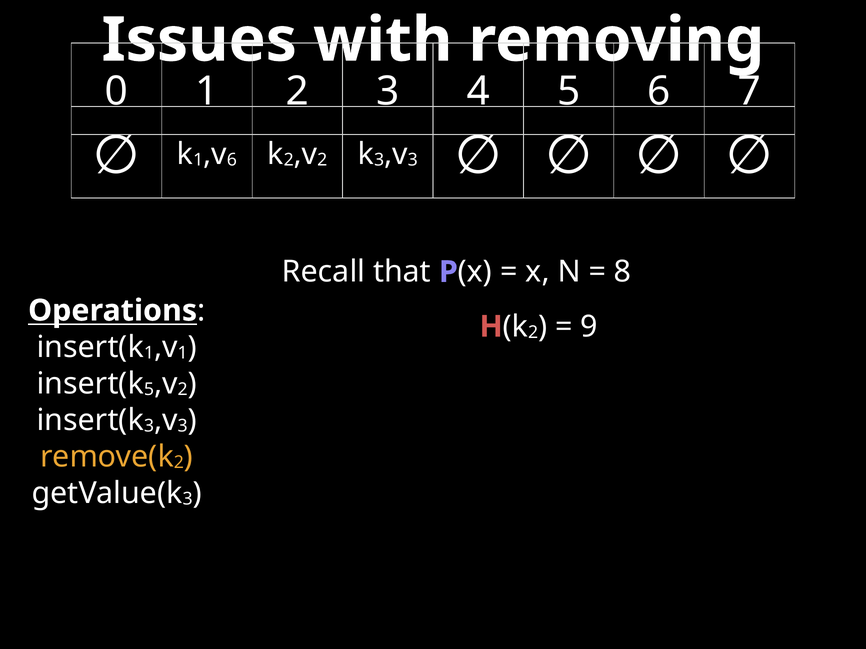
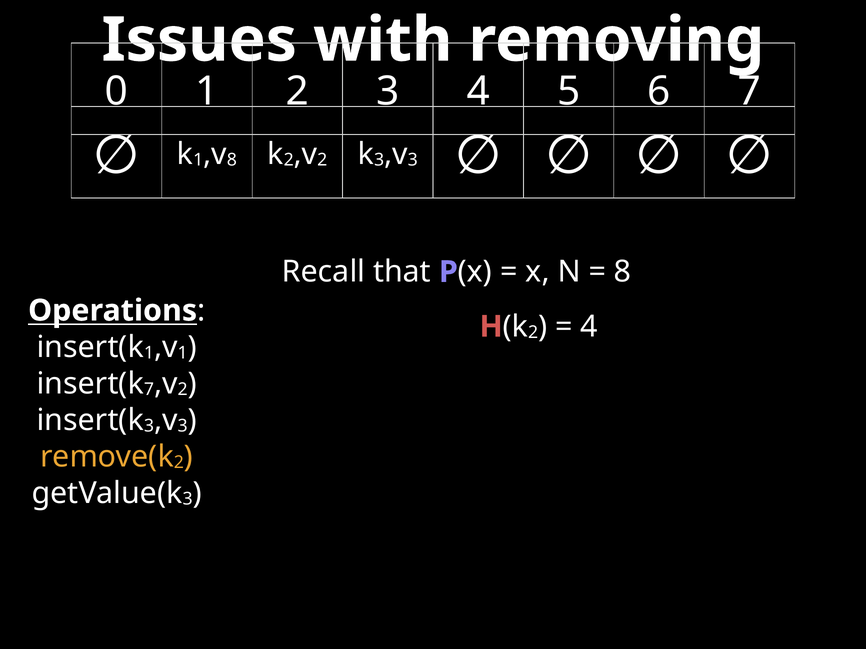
6: 6 -> 8 (232, 160)
9: 9 -> 4 (589, 327)
5: 5 -> 7 (149, 390)
